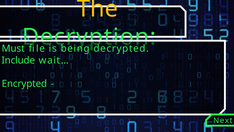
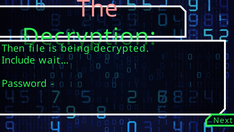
The colour: yellow -> pink (97, 9)
Must: Must -> Then (13, 48)
Encrypted: Encrypted -> Password (24, 84)
